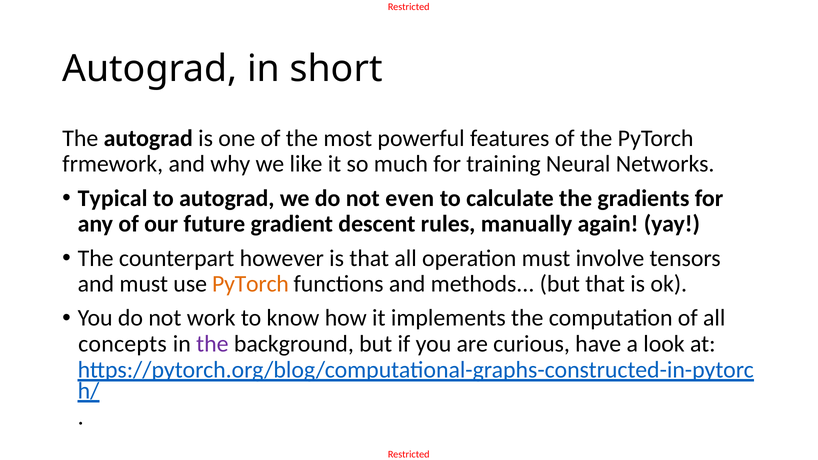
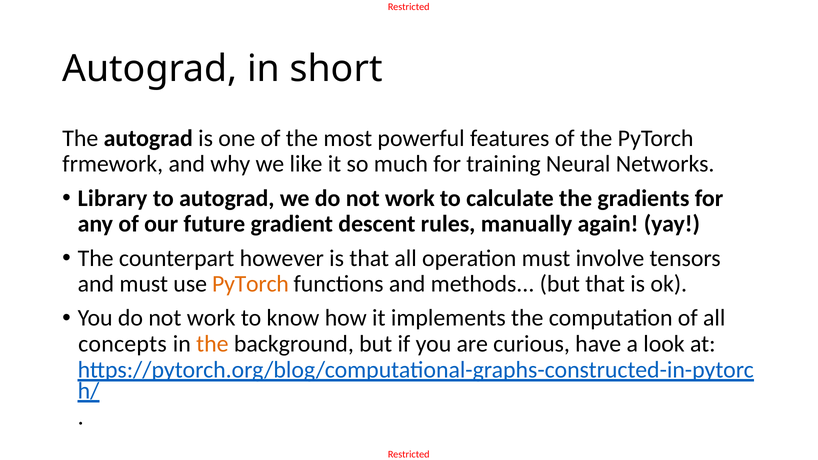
Typical: Typical -> Library (113, 198)
we do not even: even -> work (410, 198)
the colour: purple -> orange (212, 344)
